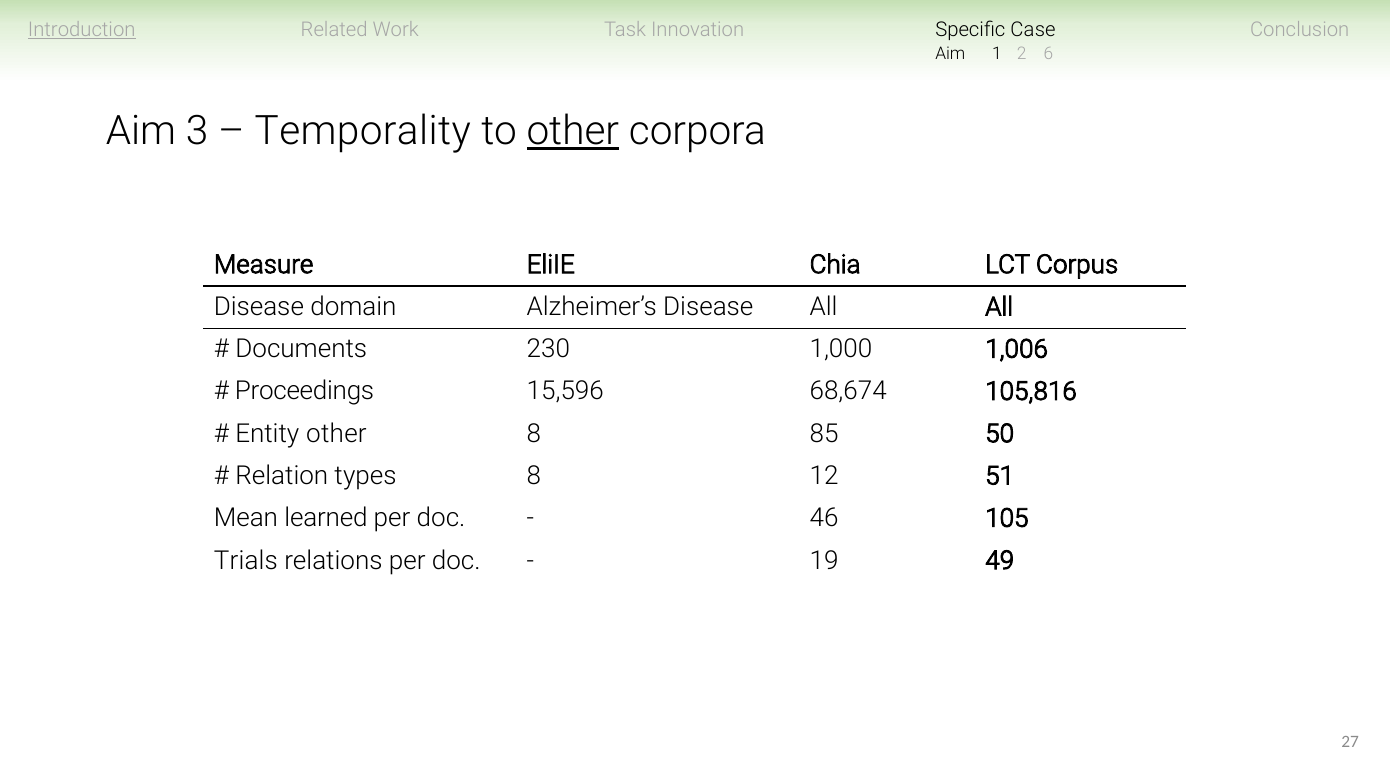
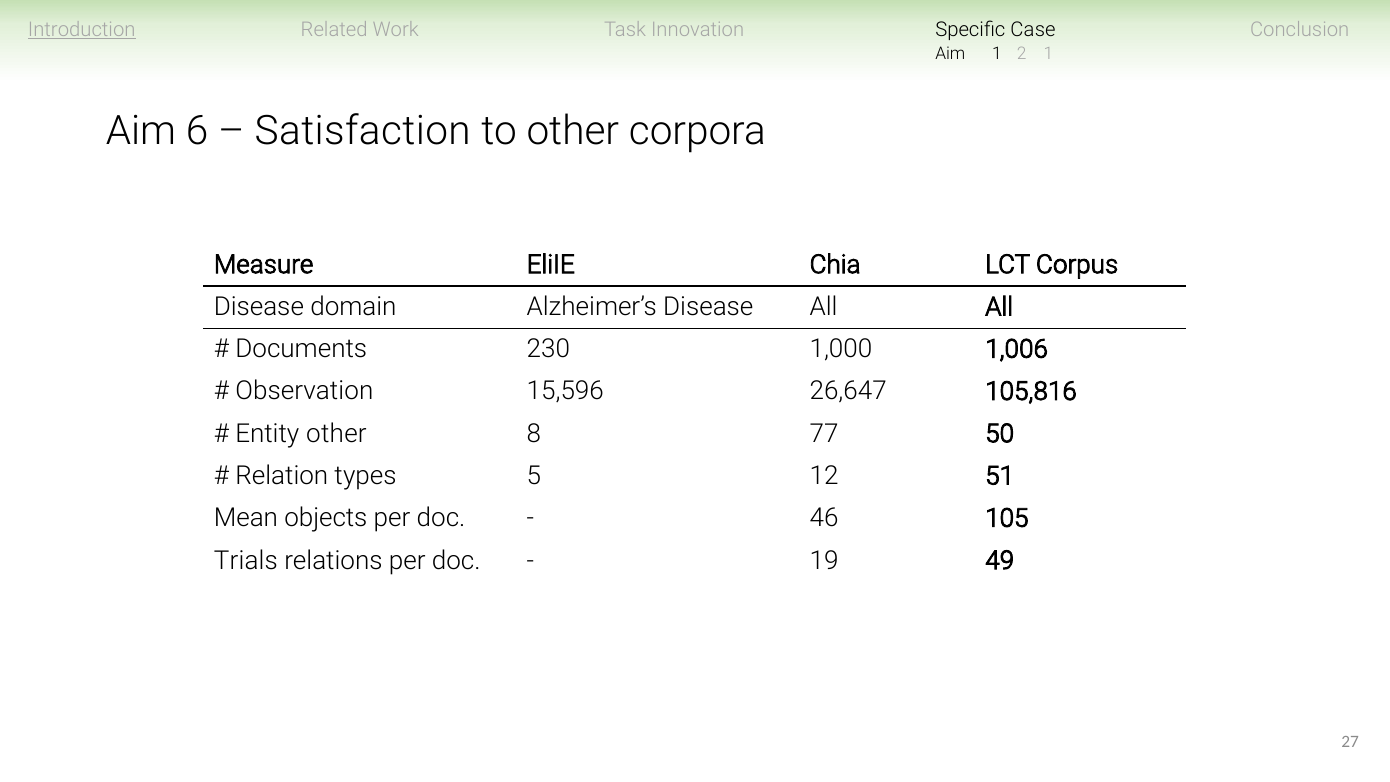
2 6: 6 -> 1 (1048, 54)
3: 3 -> 6 (197, 131)
Temporality: Temporality -> Satisfaction (363, 131)
other underline: present -> none (573, 131)
Proceedings: Proceedings -> Observation (304, 391)
68,674: 68,674 -> 26,647 (848, 391)
85: 85 -> 77 (824, 434)
types 8: 8 -> 5 (534, 476)
learned: learned -> objects (326, 518)
